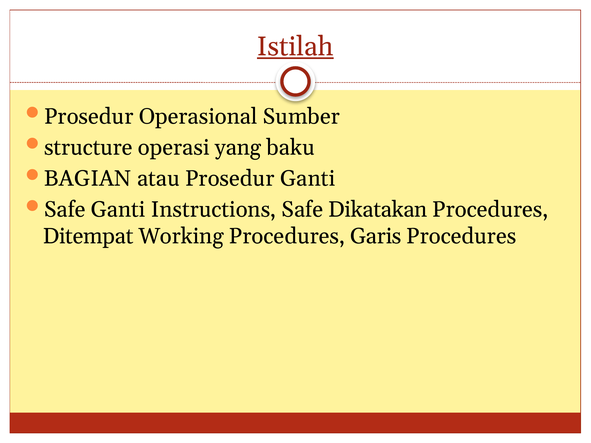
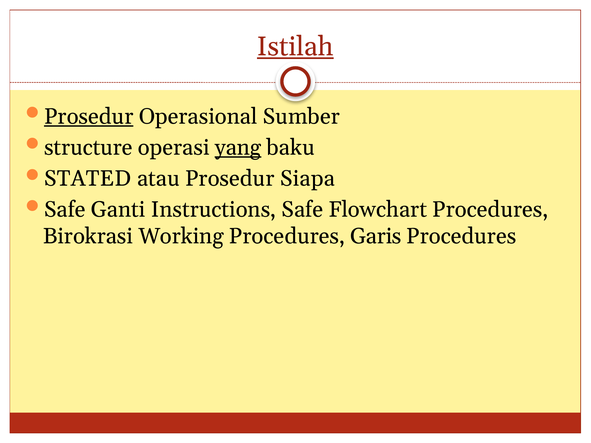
Prosedur underline: none -> present (89, 116)
yang underline: none -> present (238, 148)
BAGIAN: BAGIAN -> STATED (88, 179)
Prosedur Ganti: Ganti -> Siapa (308, 179)
Dikatakan: Dikatakan -> Flowchart (378, 210)
Ditempat: Ditempat -> Birokrasi (88, 236)
